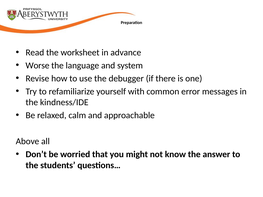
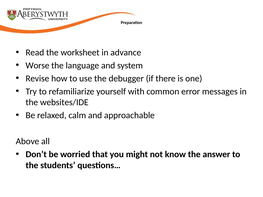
kindness/IDE: kindness/IDE -> websites/IDE (64, 102)
